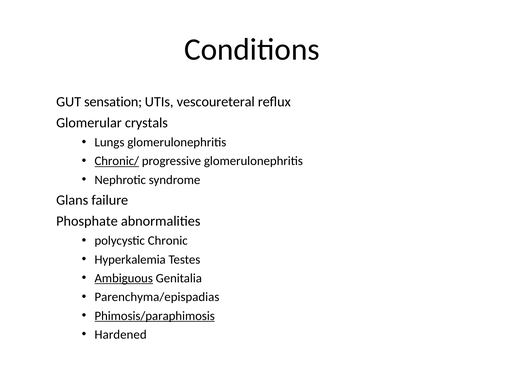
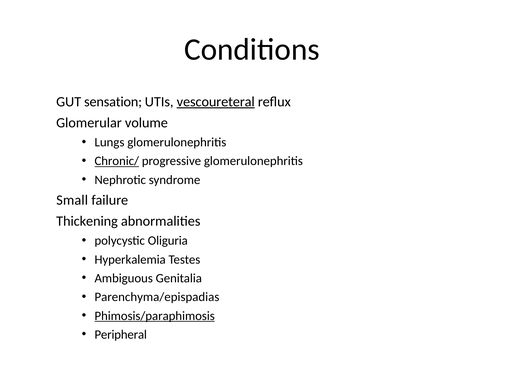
vescoureteral underline: none -> present (216, 101)
crystals: crystals -> volume (146, 123)
Glans: Glans -> Small (72, 200)
Phosphate: Phosphate -> Thickening (87, 221)
Chronic: Chronic -> Oliguria (168, 240)
Ambiguous underline: present -> none (124, 278)
Hardened: Hardened -> Peripheral (121, 334)
